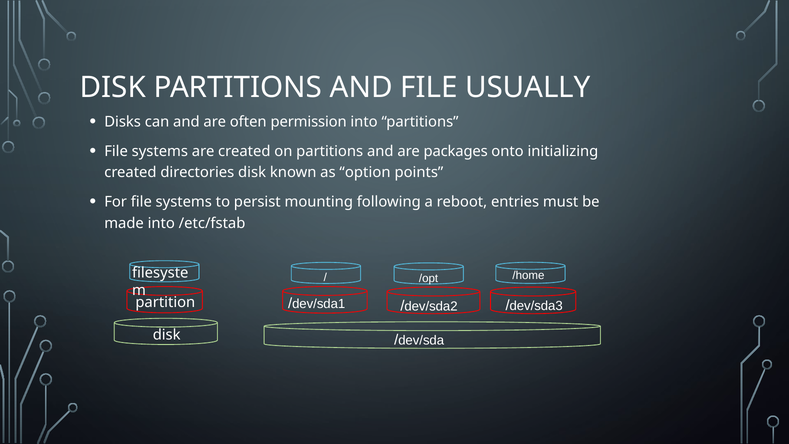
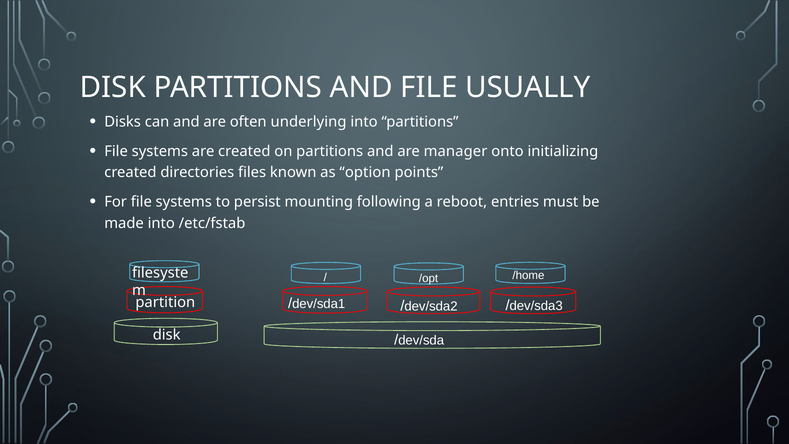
permission: permission -> underlying (309, 122)
packages: packages -> manager (456, 151)
directories disk: disk -> files (252, 172)
